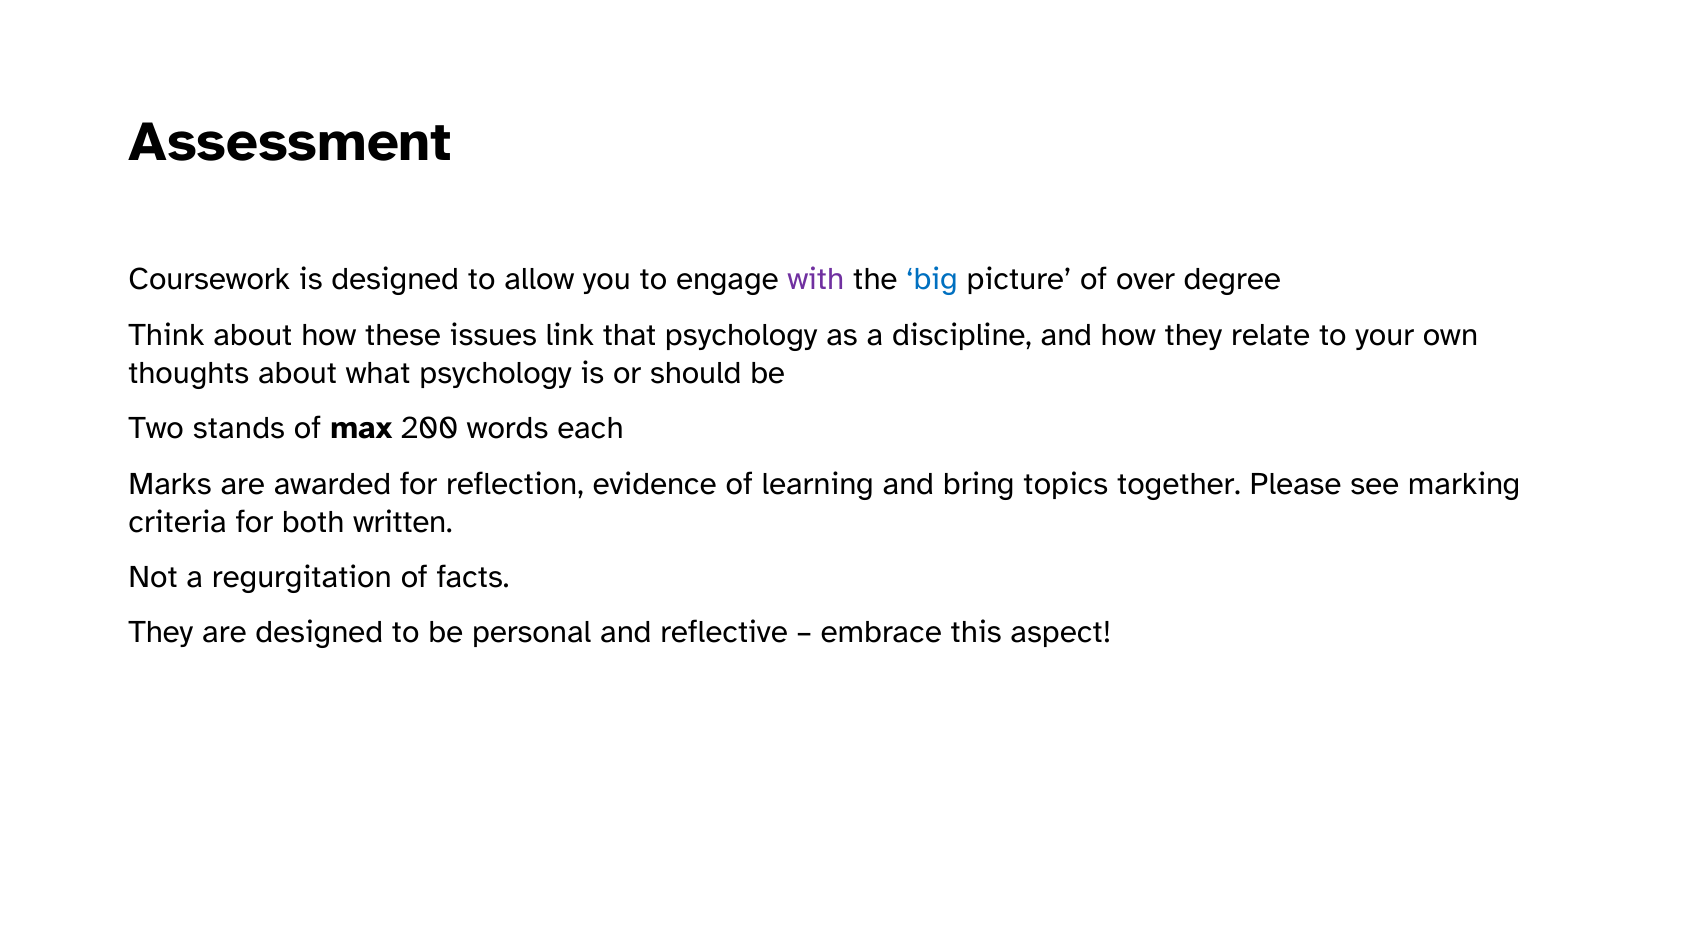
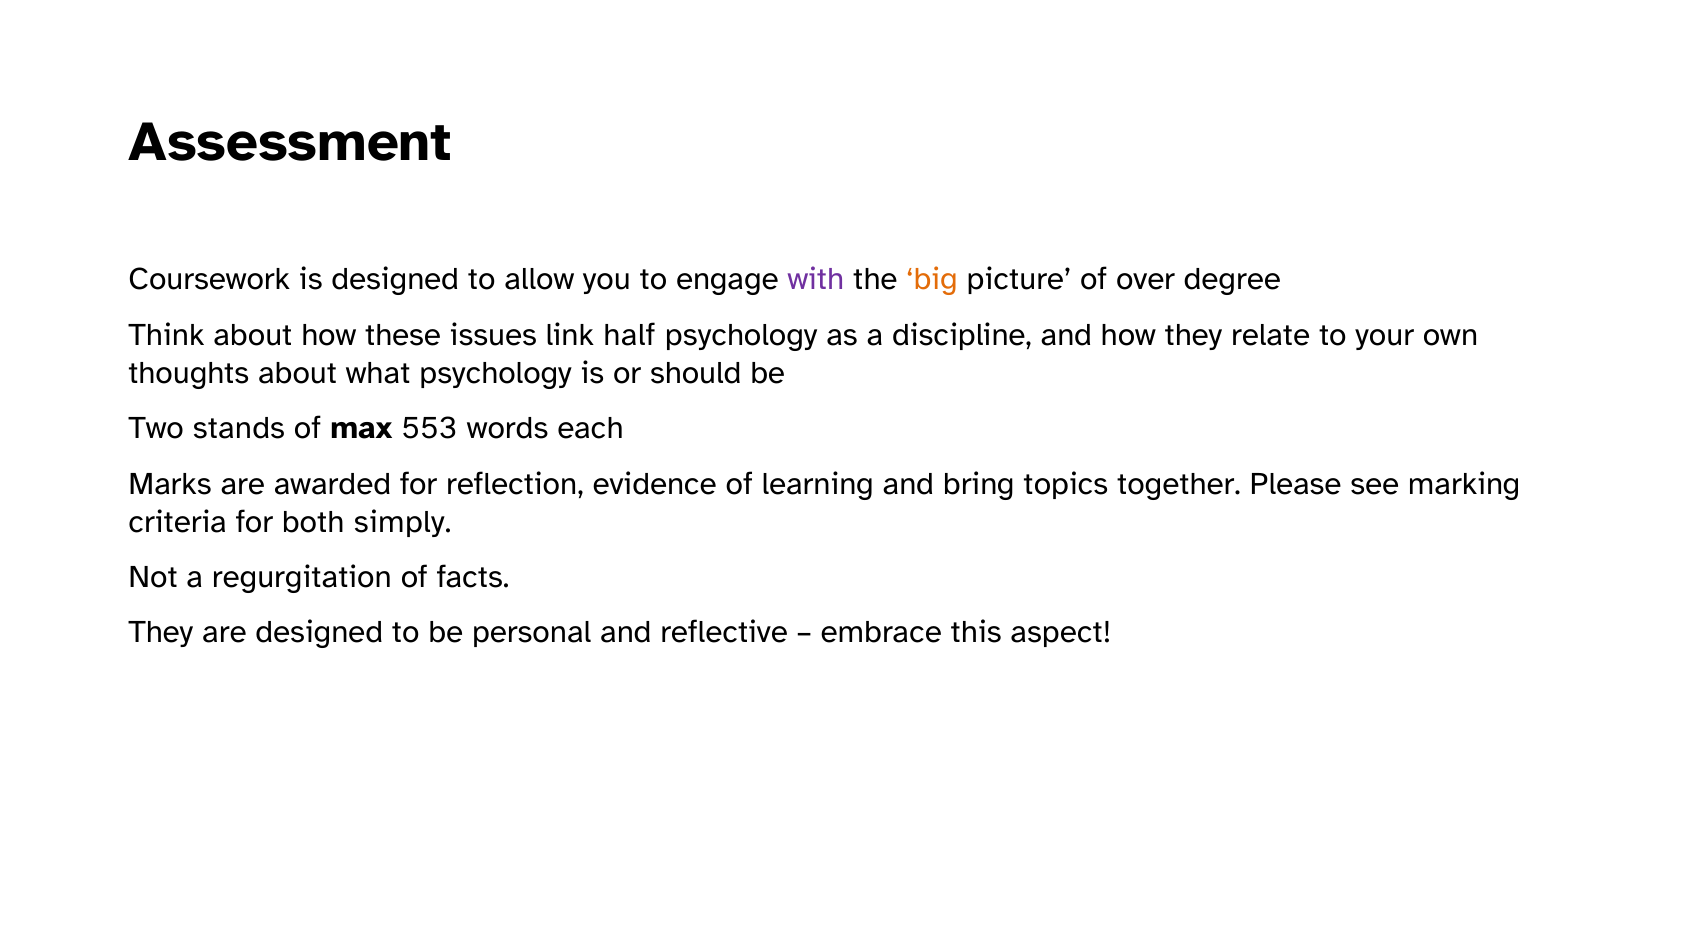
big colour: blue -> orange (932, 280)
that: that -> half (629, 335)
200: 200 -> 553 (429, 428)
written: written -> simply (403, 522)
